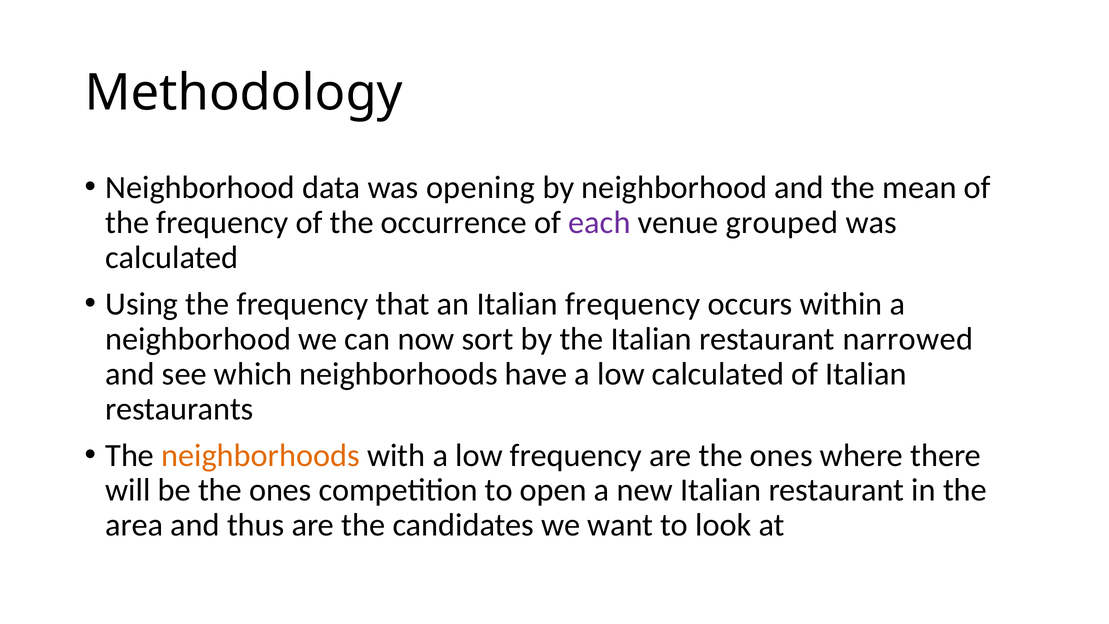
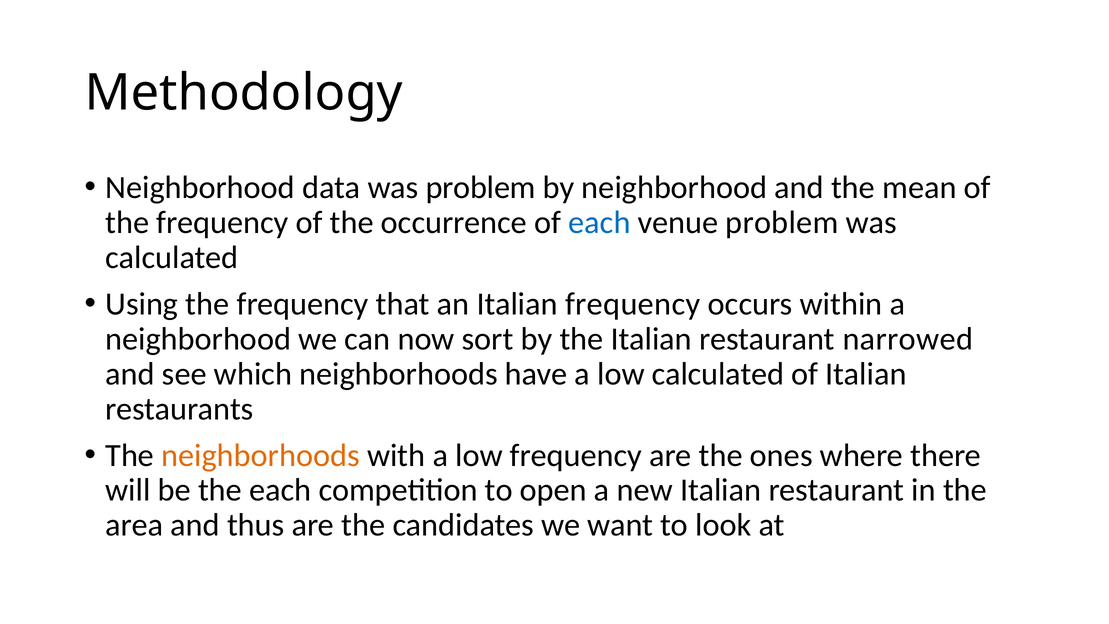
was opening: opening -> problem (481, 188)
each colour: purple -> blue (599, 222)
venue grouped: grouped -> problem (782, 222)
be the ones: ones -> each (280, 490)
